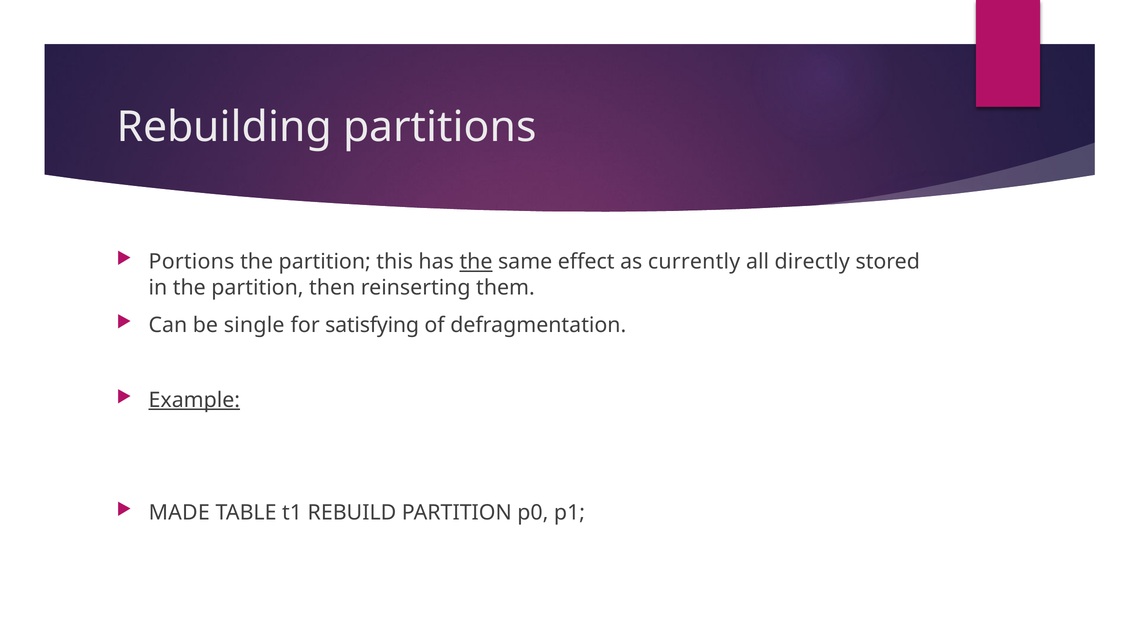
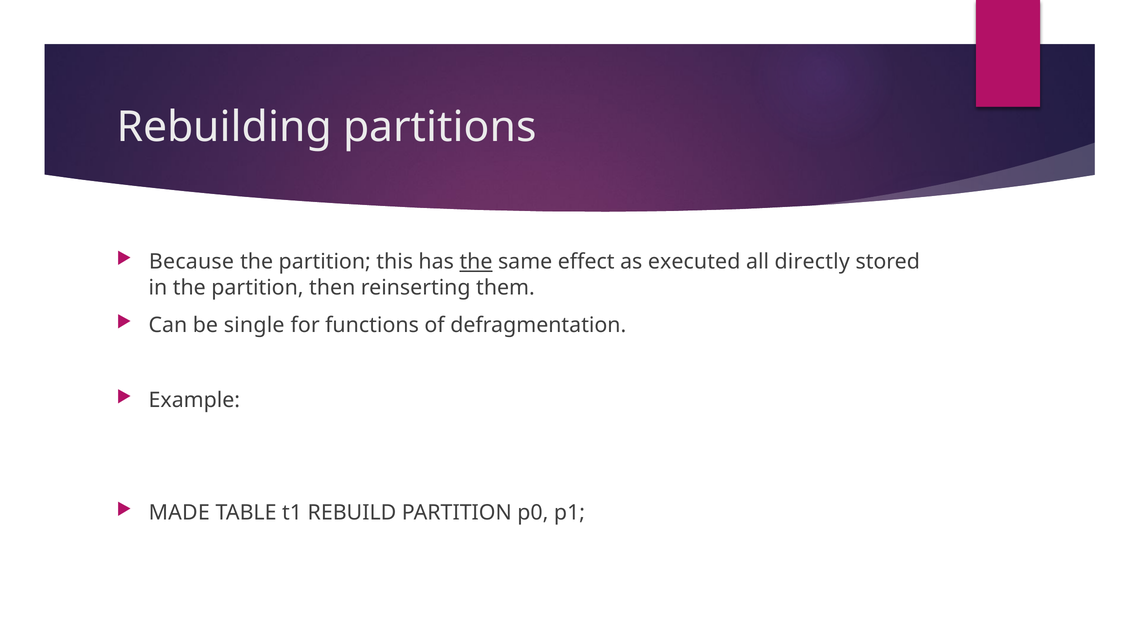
Portions: Portions -> Because (191, 262)
currently: currently -> executed (694, 262)
satisfying: satisfying -> functions (372, 325)
Example underline: present -> none (194, 400)
